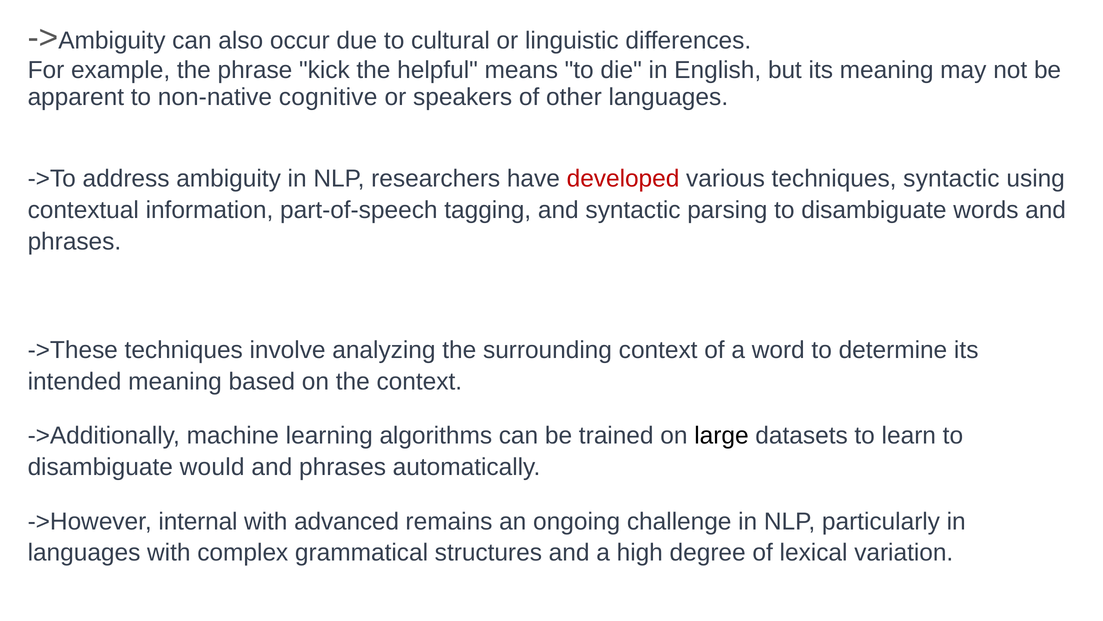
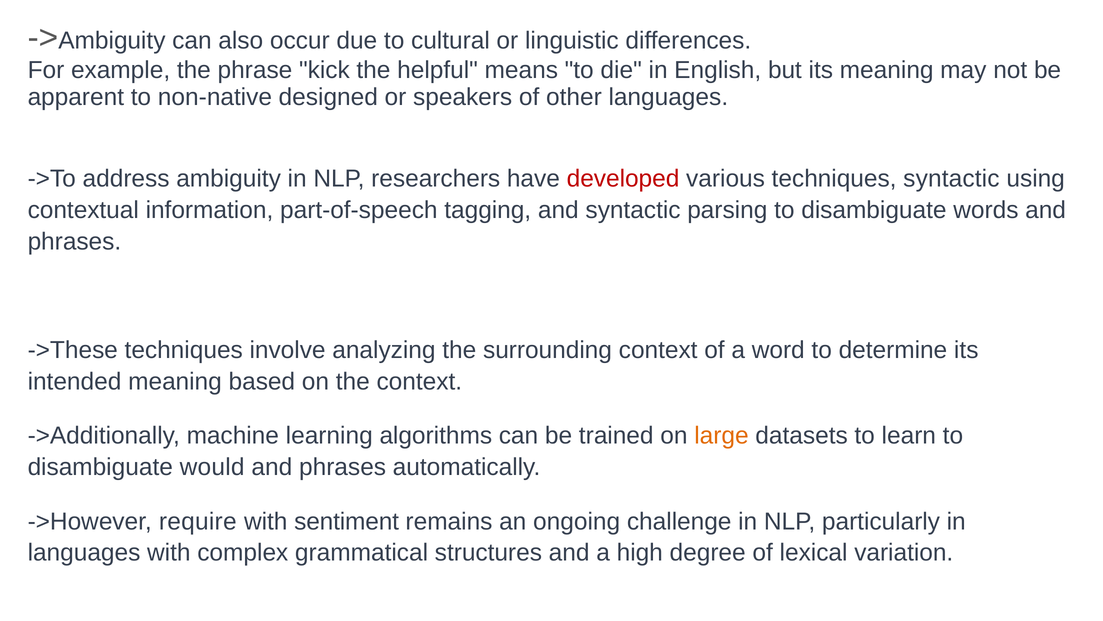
cognitive: cognitive -> designed (328, 97)
large colour: black -> orange (722, 435)
internal: internal -> require (198, 521)
advanced: advanced -> sentiment (347, 521)
